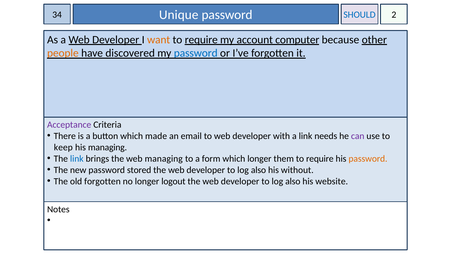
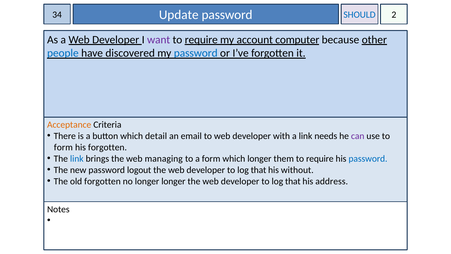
Unique: Unique -> Update (179, 15)
want colour: orange -> purple (159, 40)
people colour: orange -> blue (63, 53)
Acceptance colour: purple -> orange (69, 125)
made: made -> detail (156, 136)
keep: keep -> form (63, 147)
his managing: managing -> forgotten (107, 147)
password colour: orange -> blue (368, 158)
stored: stored -> logout (139, 170)
also: also -> that (259, 170)
longer logout: logout -> longer (173, 181)
also: also -> that (293, 181)
website: website -> address (332, 181)
